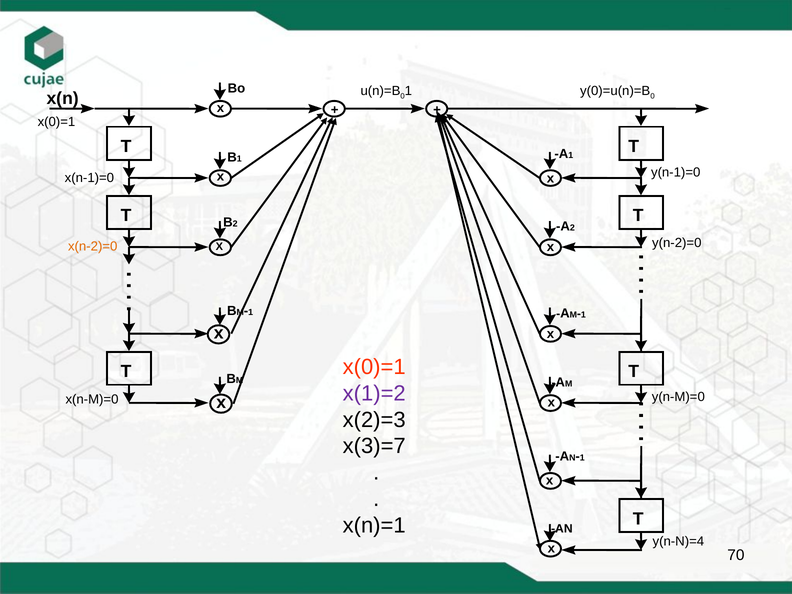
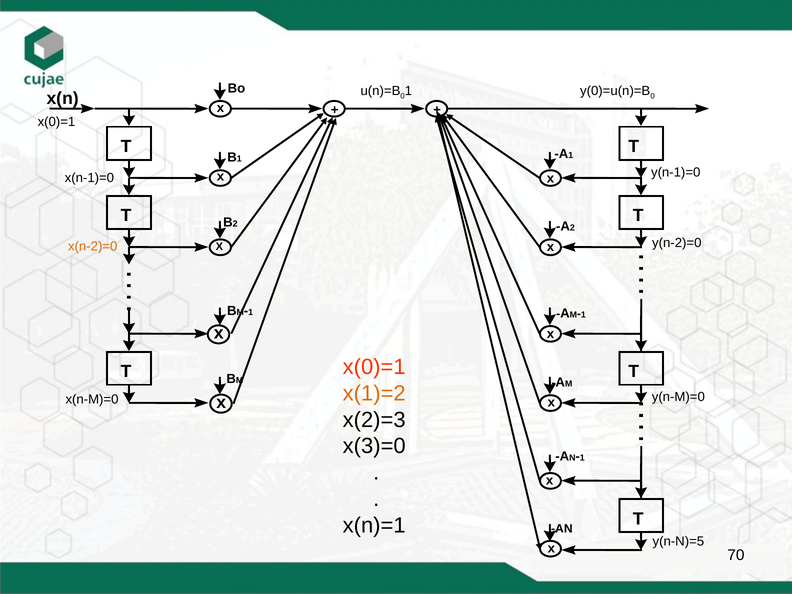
x(1)=2 colour: purple -> orange (374, 393)
x(3)=7: x(3)=7 -> x(3)=0 (374, 446)
y(n-N)=4: y(n-N)=4 -> y(n-N)=5 (678, 541)
